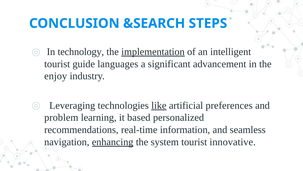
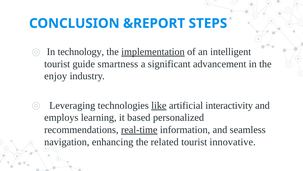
&SEARCH: &SEARCH -> &REPORT (154, 23)
languages: languages -> smartness (118, 64)
preferences: preferences -> interactivity (229, 105)
problem: problem -> employs (61, 117)
real-time underline: none -> present (139, 129)
enhancing underline: present -> none (113, 142)
system: system -> related (165, 142)
